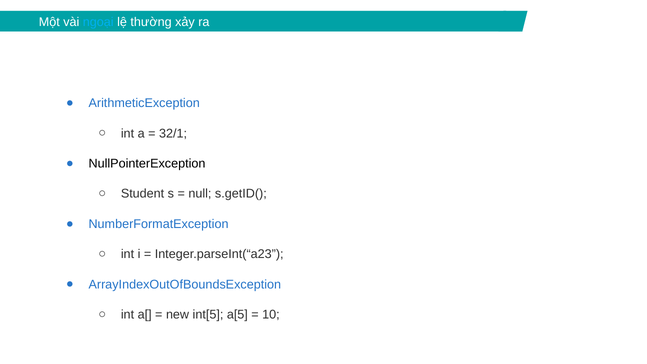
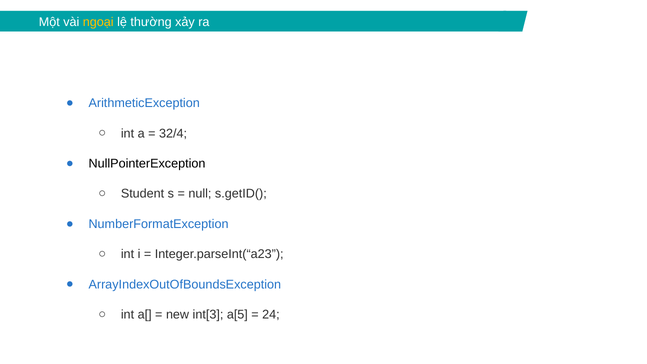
ngoại colour: light blue -> yellow (98, 22)
32/1: 32/1 -> 32/4 (173, 133)
int[5: int[5 -> int[3 (208, 315)
10: 10 -> 24 (271, 315)
